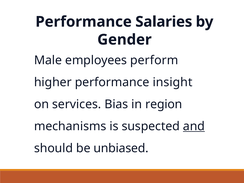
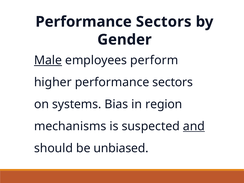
Salaries: Salaries -> Sectors (164, 22)
Male underline: none -> present (48, 60)
higher performance insight: insight -> sectors (173, 82)
services: services -> systems (77, 104)
